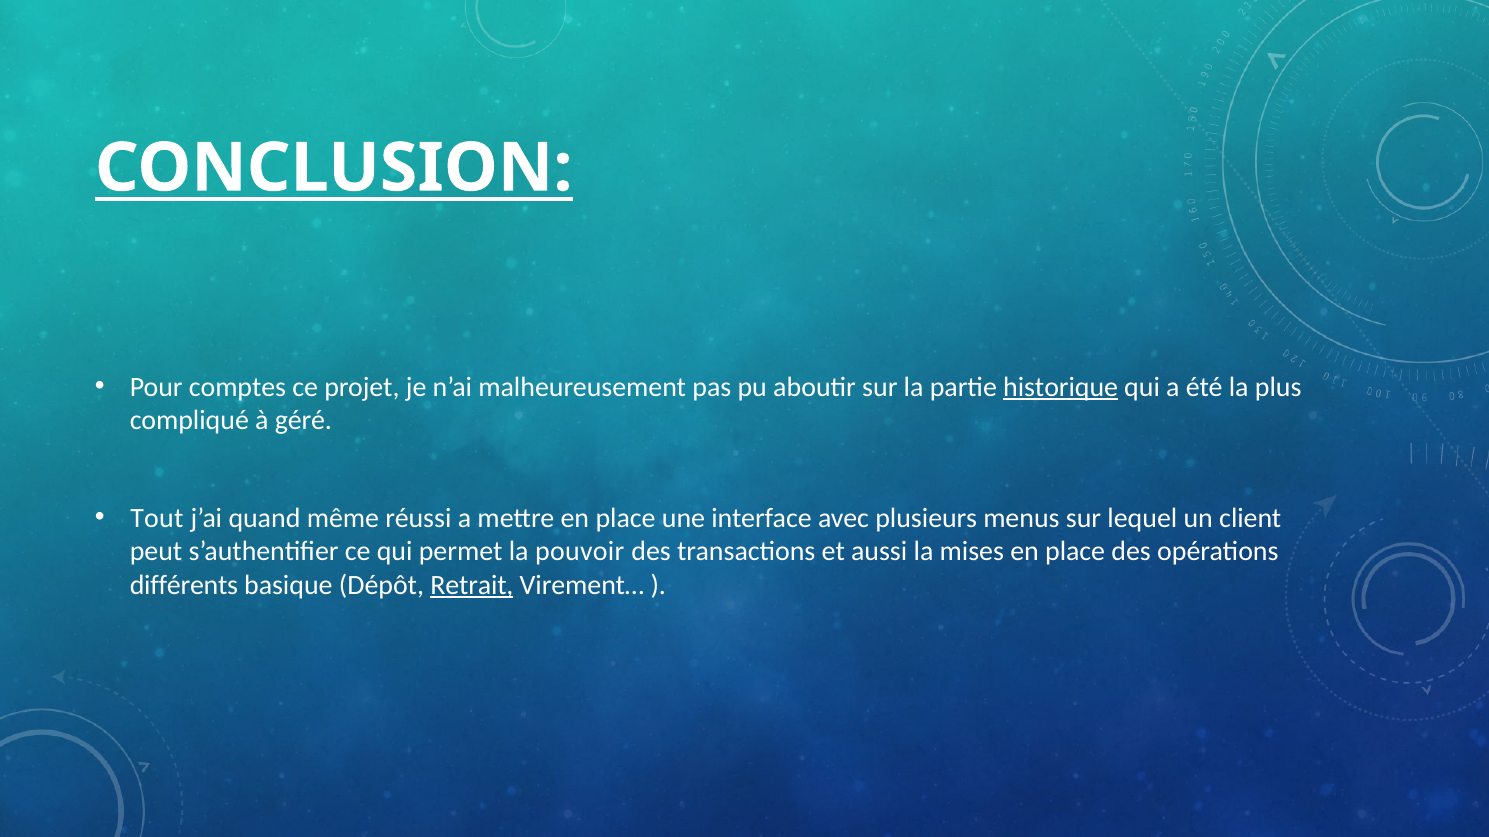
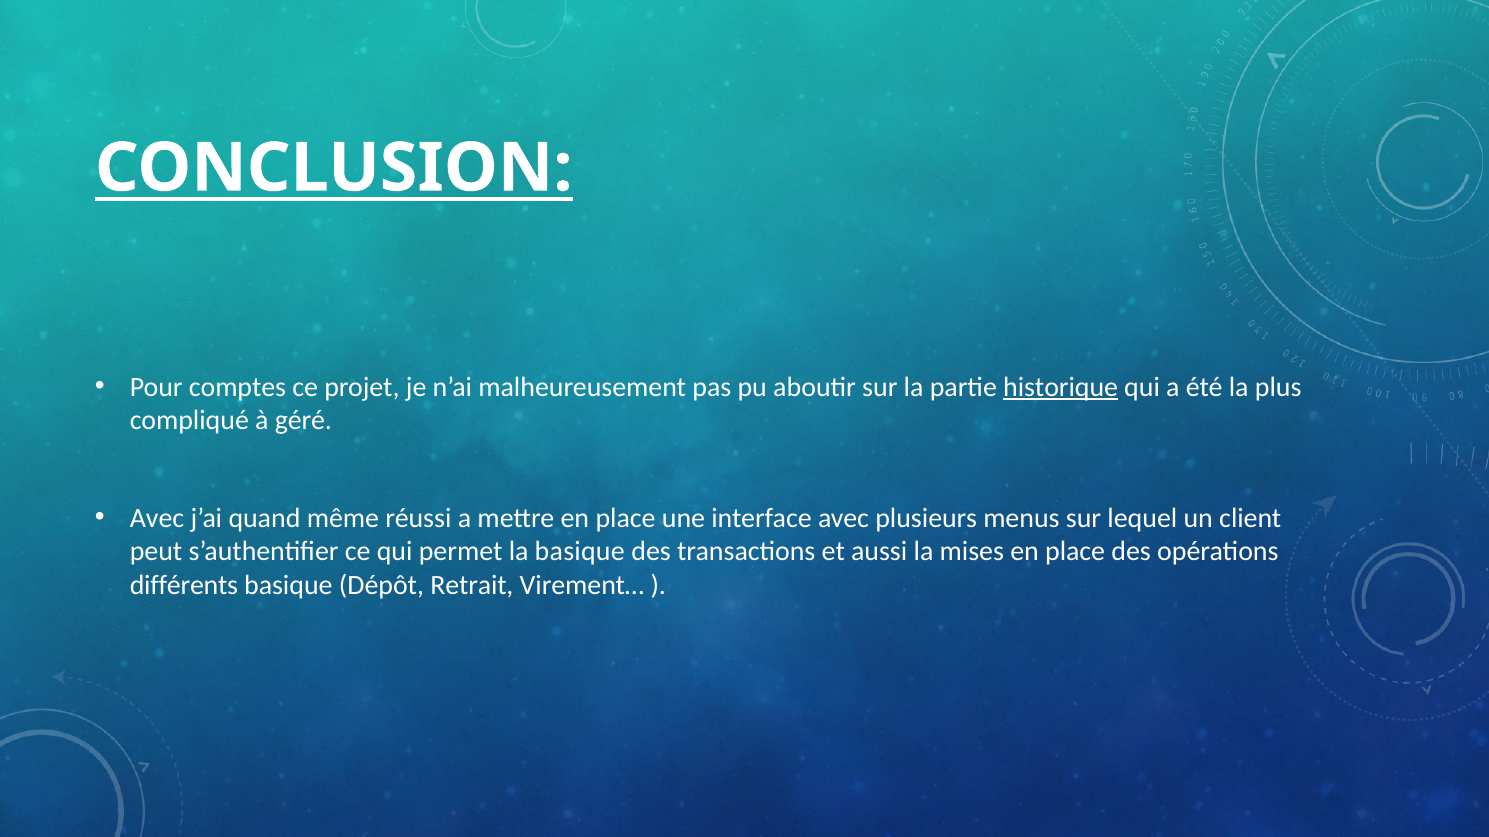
Tout: Tout -> Avec (157, 519)
la pouvoir: pouvoir -> basique (580, 552)
Retrait underline: present -> none (472, 586)
